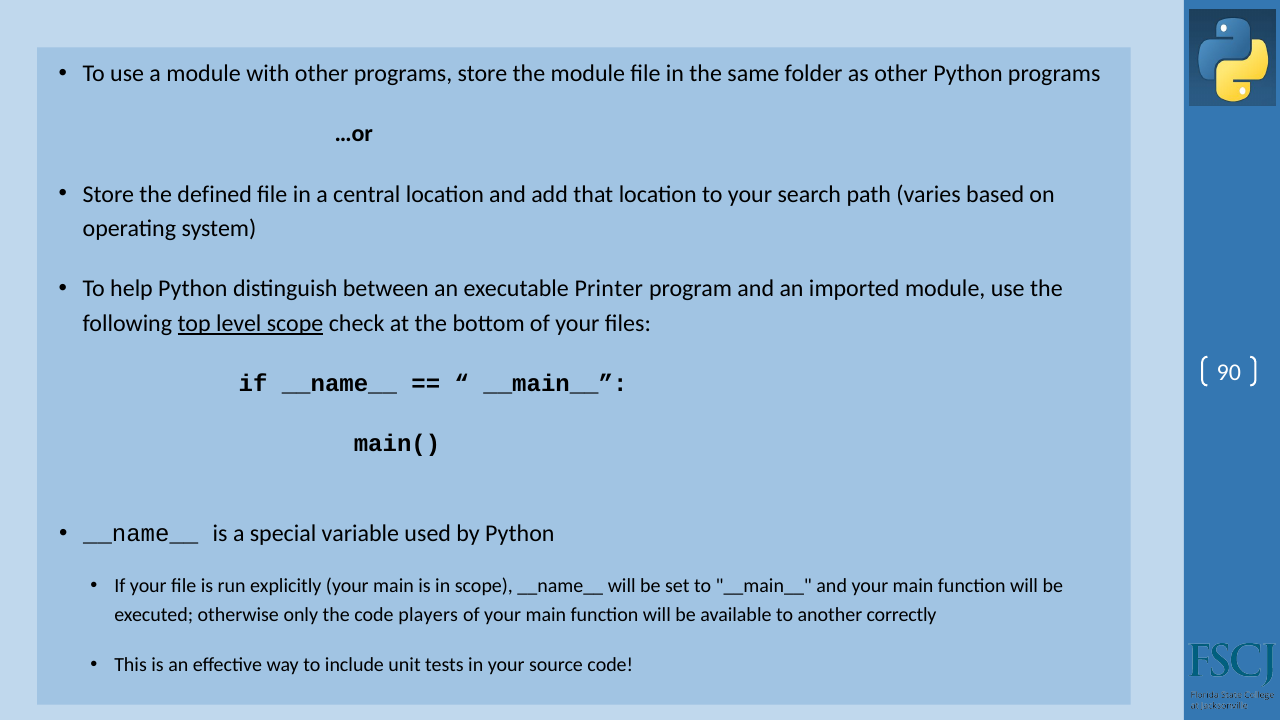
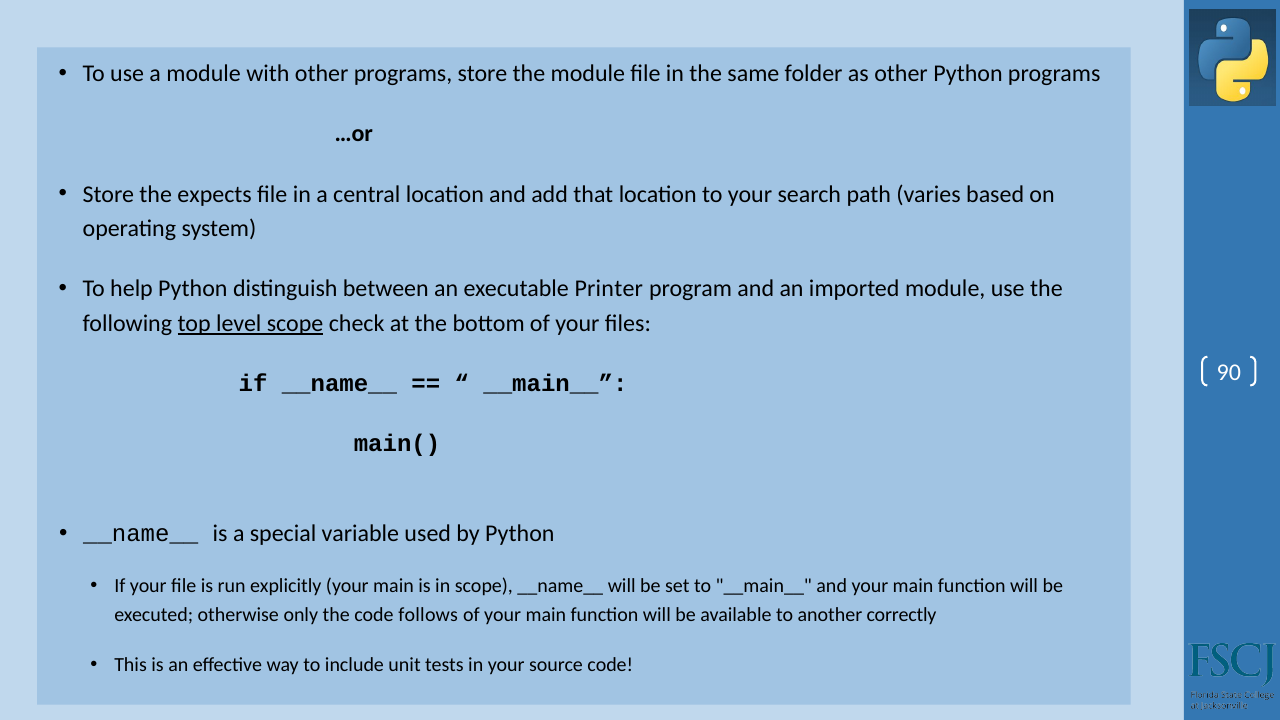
defined: defined -> expects (215, 194)
players: players -> follows (428, 615)
